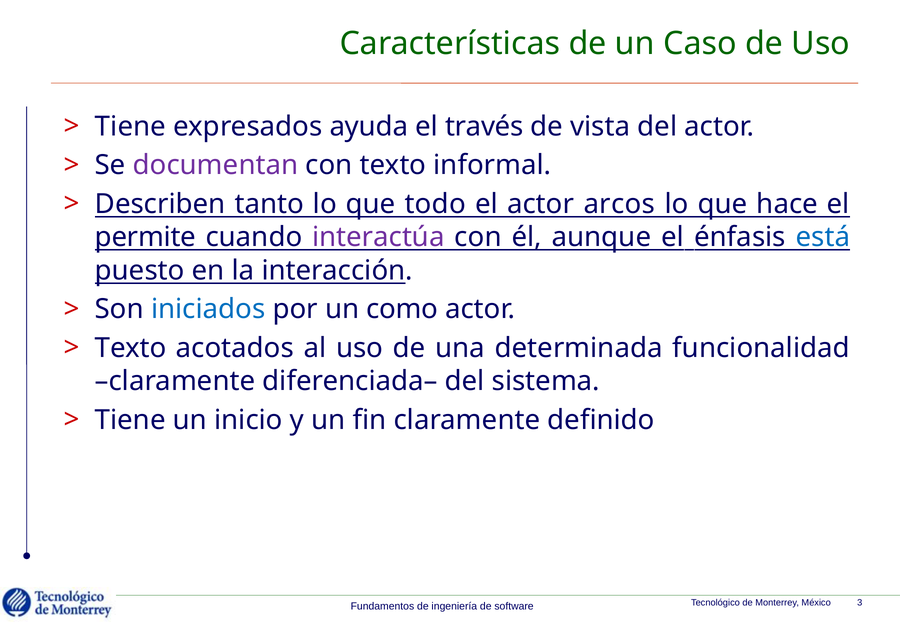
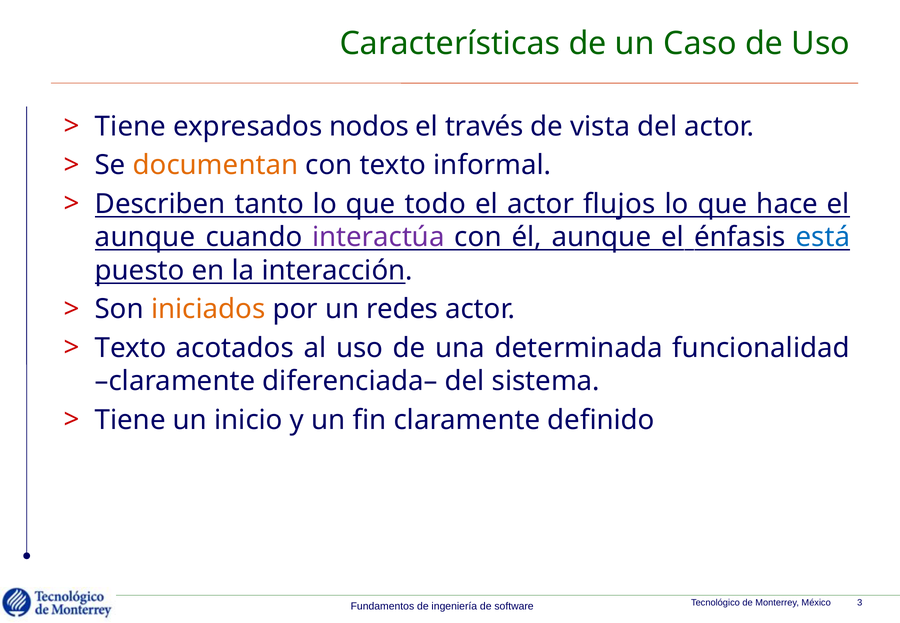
ayuda: ayuda -> nodos (369, 127)
documentan colour: purple -> orange (216, 165)
arcos: arcos -> flujos (619, 204)
permite: permite -> aunque (145, 237)
iniciados colour: blue -> orange (208, 309)
como: como -> redes (402, 309)
